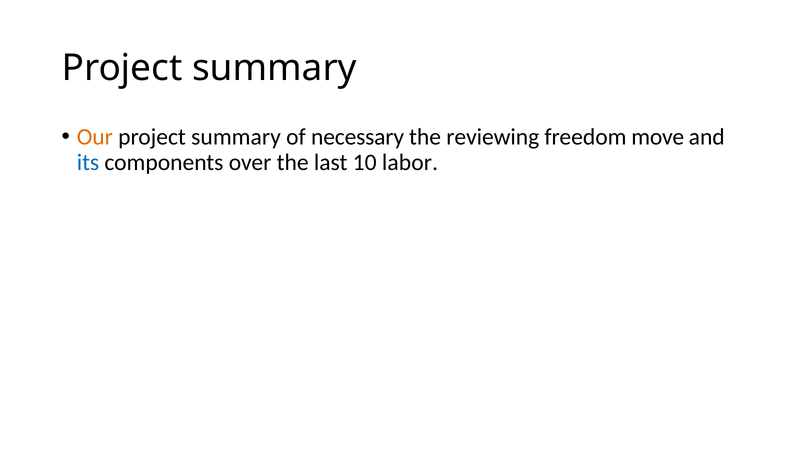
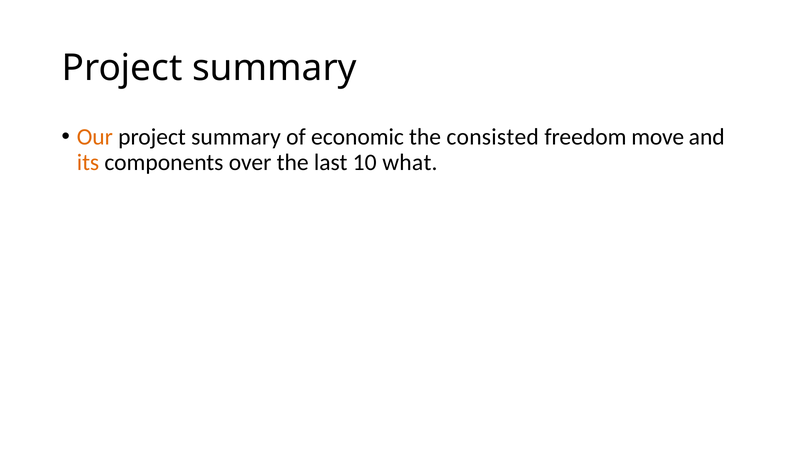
necessary: necessary -> economic (358, 137)
reviewing: reviewing -> consisted (493, 137)
its colour: blue -> orange (88, 162)
labor: labor -> what (410, 162)
